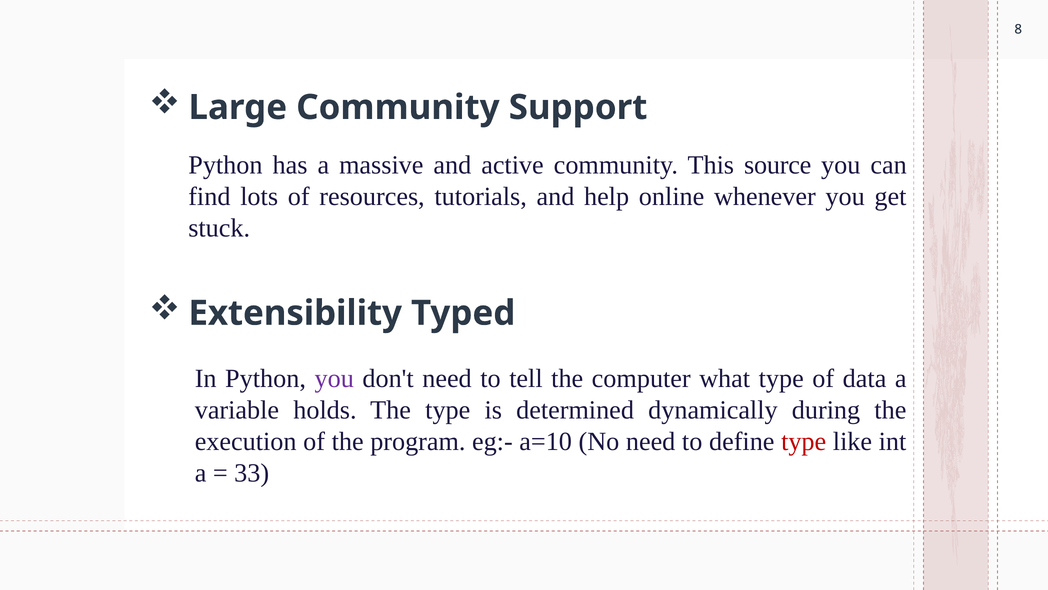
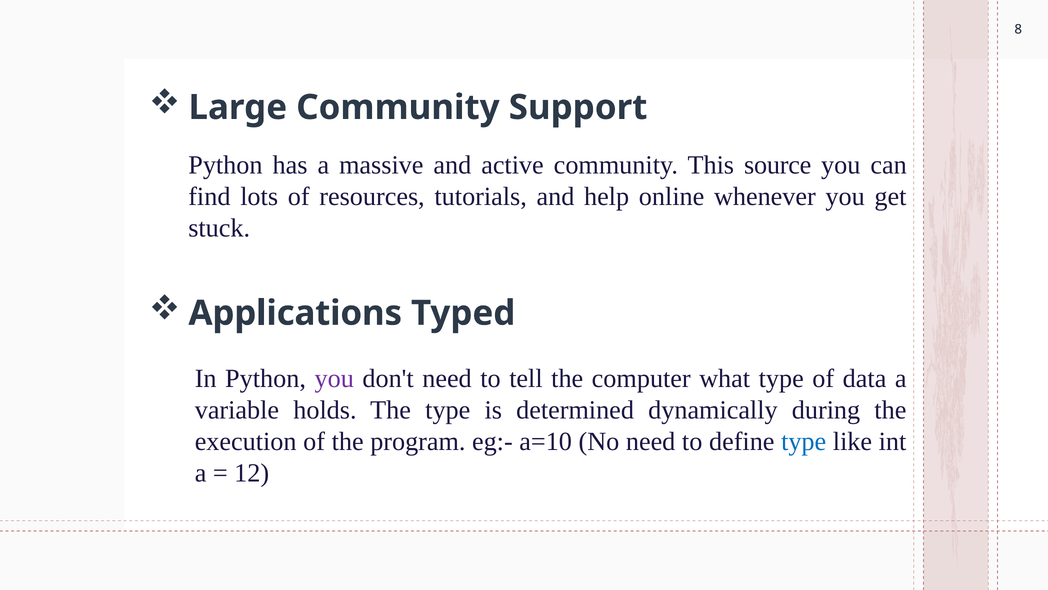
Extensibility: Extensibility -> Applications (295, 313)
type colour: red -> blue (804, 441)
33: 33 -> 12 (252, 472)
